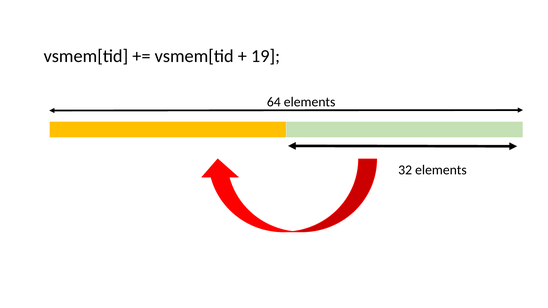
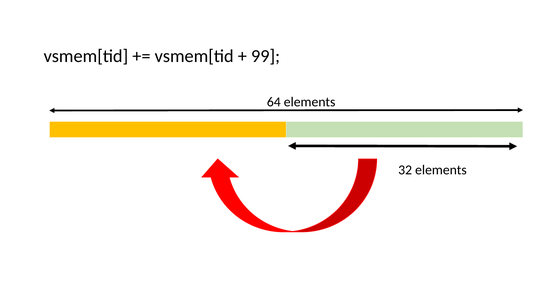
19: 19 -> 99 (265, 56)
